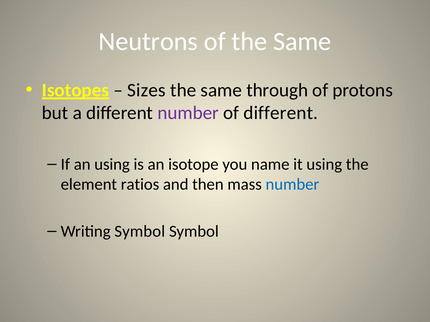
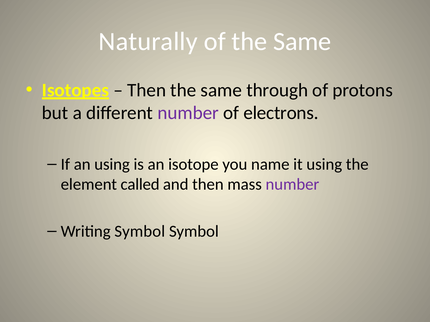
Neutrons: Neutrons -> Naturally (148, 42)
Sizes: Sizes -> Then (147, 90)
of different: different -> electrons (281, 113)
ratios: ratios -> called (140, 185)
number colour: blue -> purple (292, 185)
